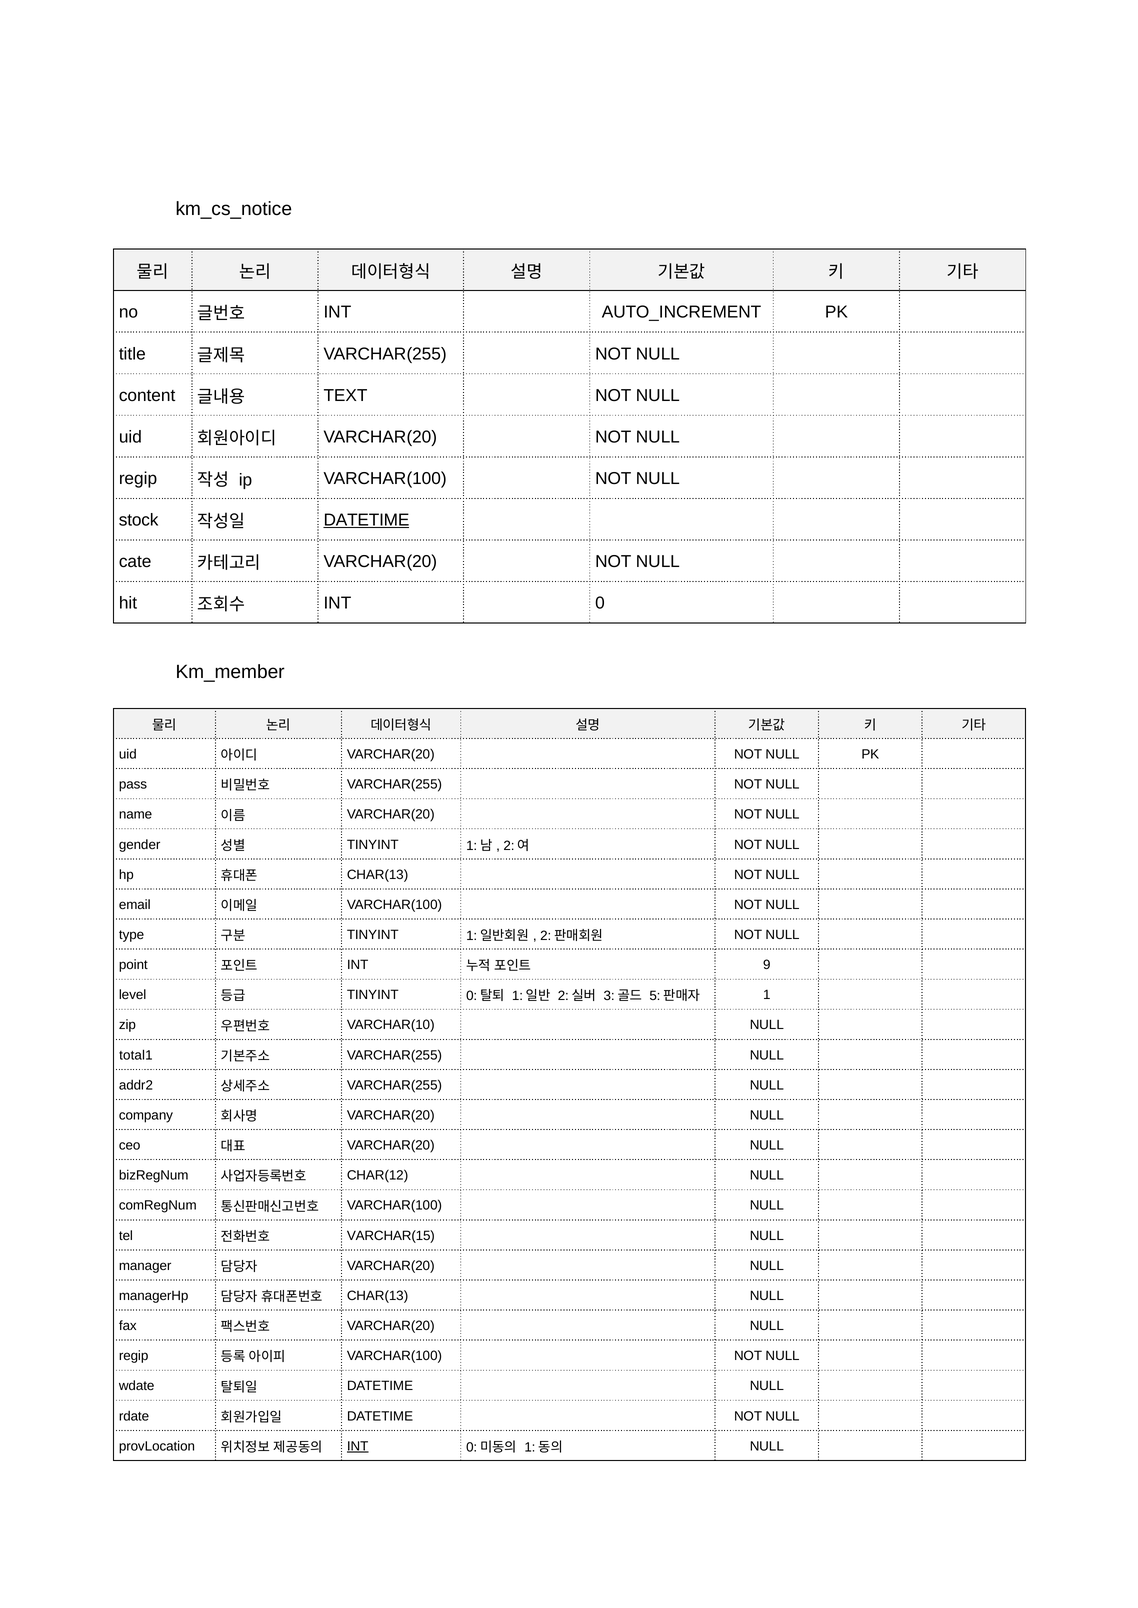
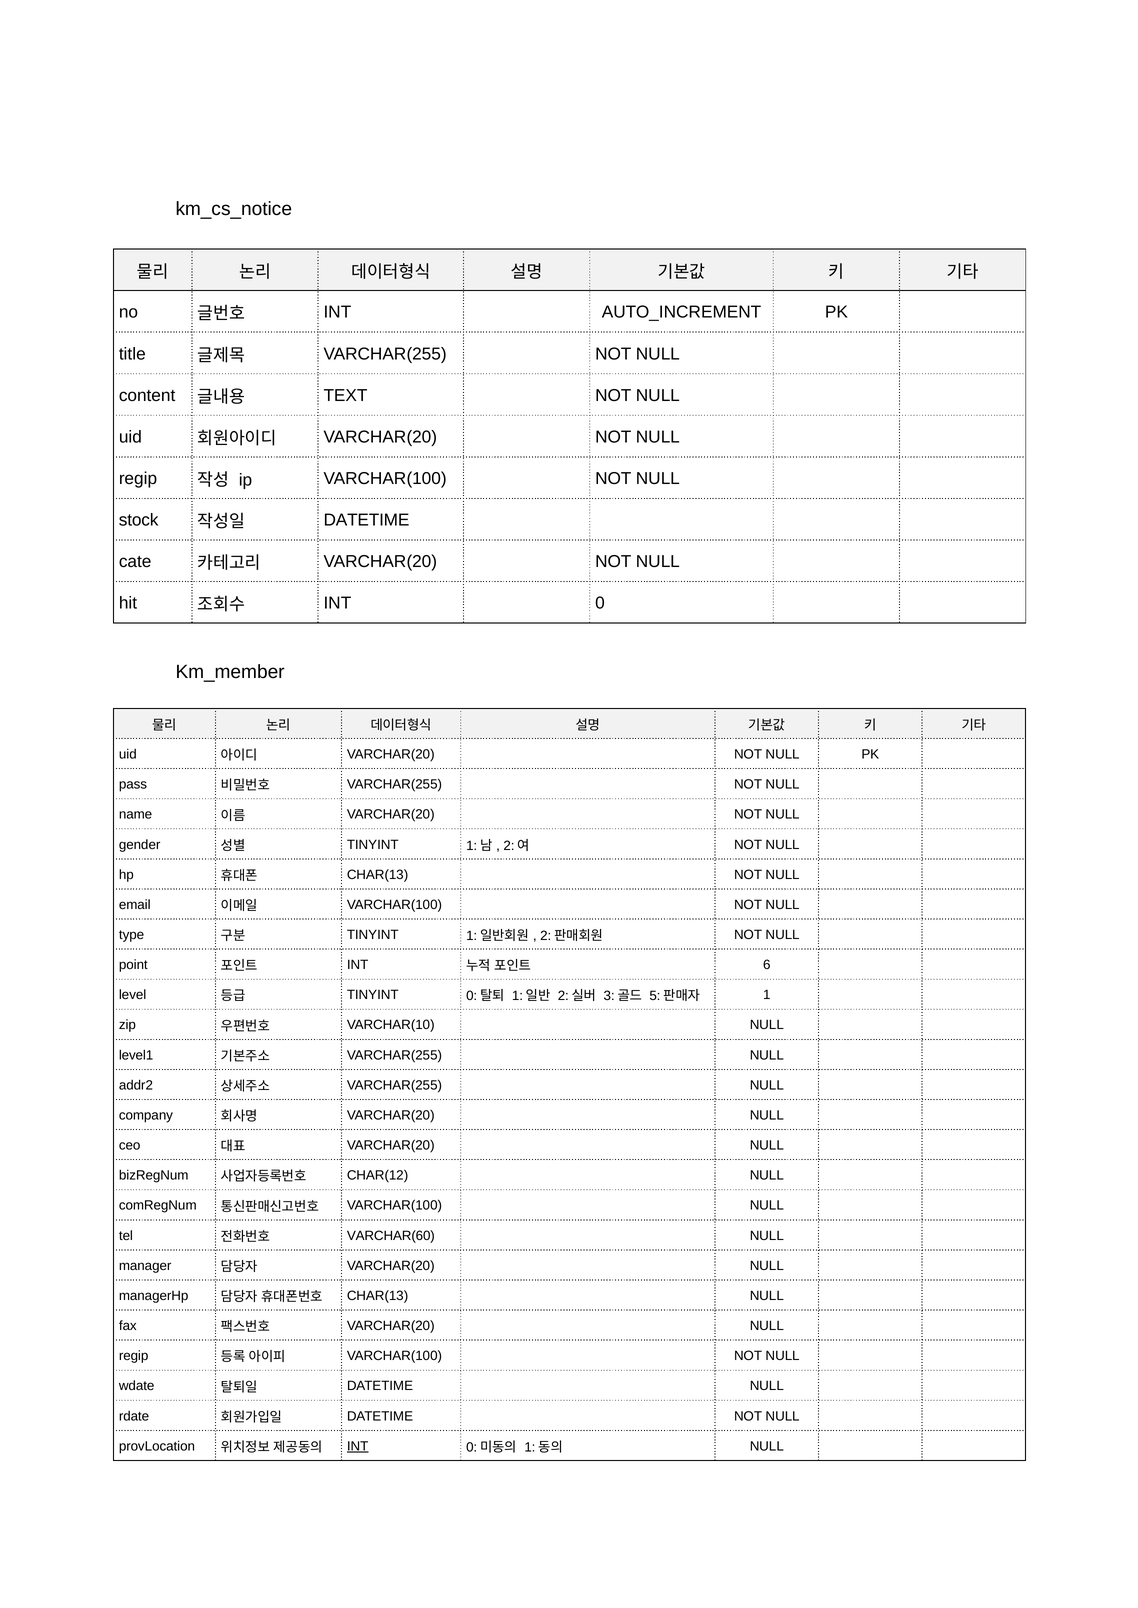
DATETIME underline: present -> none (366, 520)
9: 9 -> 6 (767, 965)
total1: total1 -> level1 (136, 1056)
VARCHAR(15: VARCHAR(15 -> VARCHAR(60 (391, 1236)
